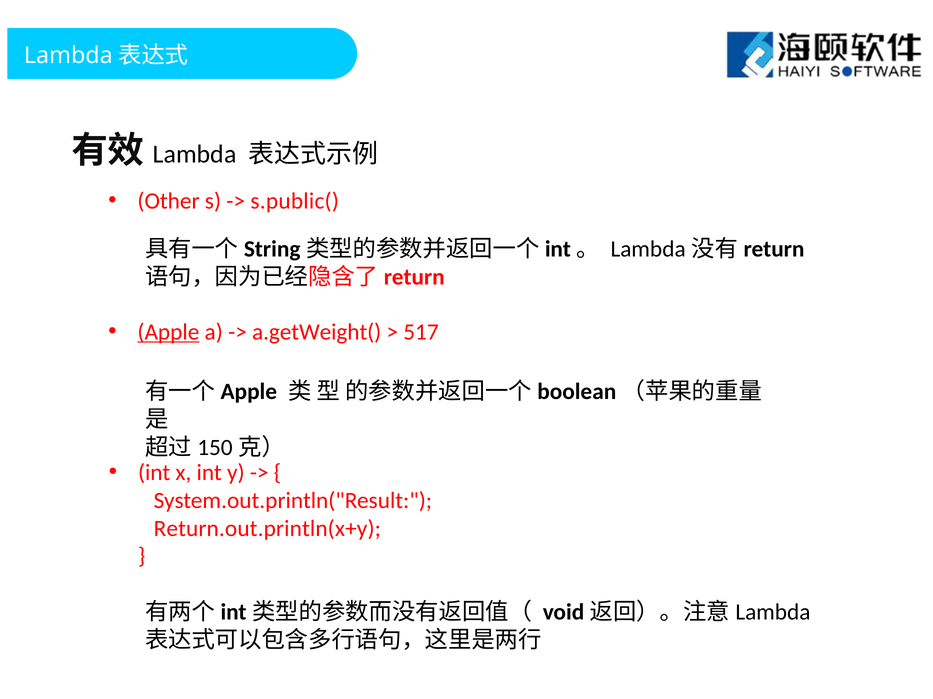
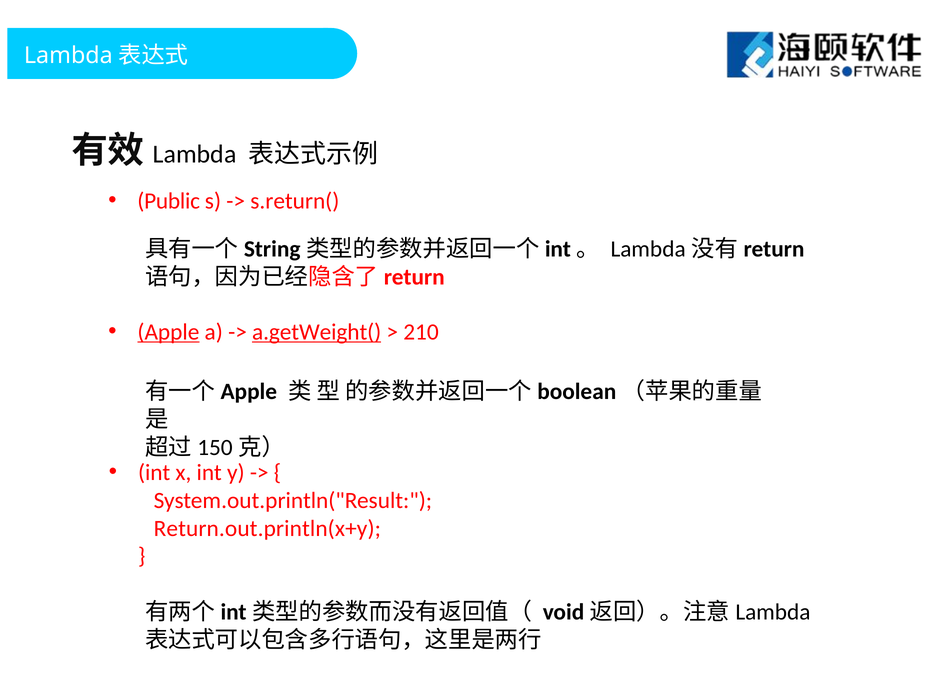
Other: Other -> Public (169, 201)
s.public(: s.public( -> s.return( (295, 201)
a.getWeight( underline: none -> present (317, 332)
517: 517 -> 210 (421, 332)
